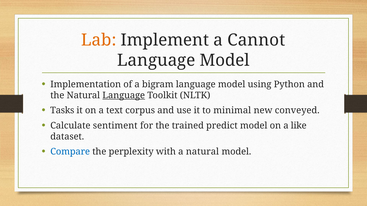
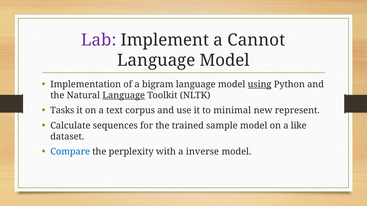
Lab colour: orange -> purple (99, 40)
using underline: none -> present (260, 84)
conveyed: conveyed -> represent (297, 111)
sentiment: sentiment -> sequences (115, 126)
predict: predict -> sample (222, 126)
a natural: natural -> inverse (202, 152)
